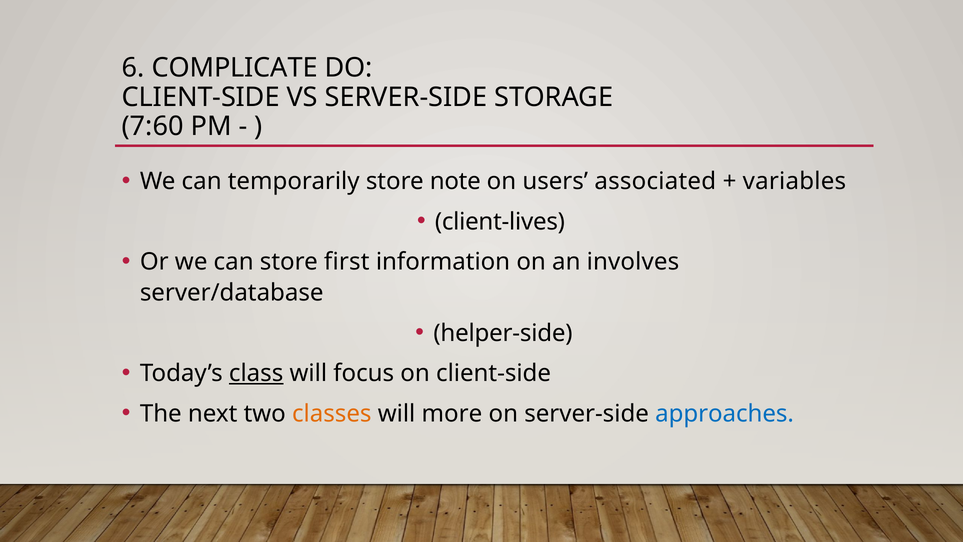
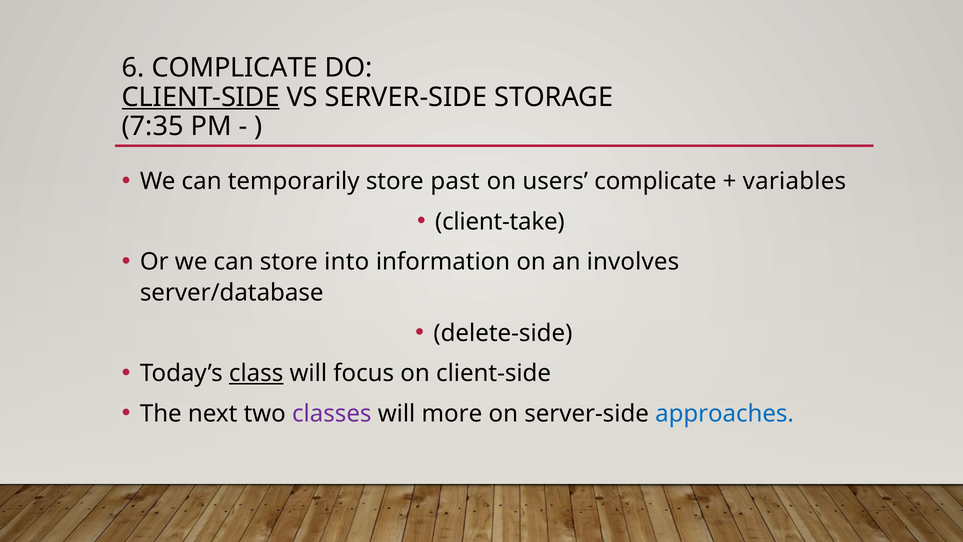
CLIENT-SIDE underline: none -> present (201, 97)
7:60: 7:60 -> 7:35 (153, 126)
note: note -> past (455, 181)
users associated: associated -> complicate (655, 181)
client-lives: client-lives -> client-take (500, 221)
first: first -> into (347, 262)
helper-side: helper-side -> delete-side (503, 333)
classes colour: orange -> purple (332, 413)
